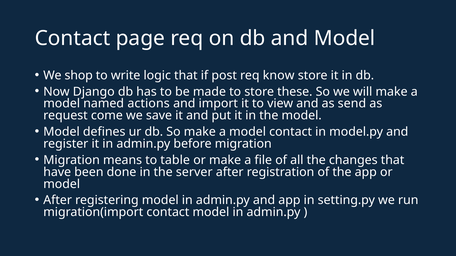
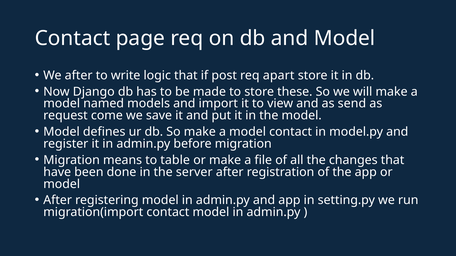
We shop: shop -> after (79, 76)
know: know -> apart (279, 76)
actions: actions -> models (149, 104)
